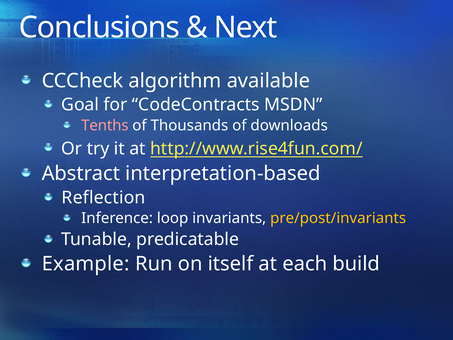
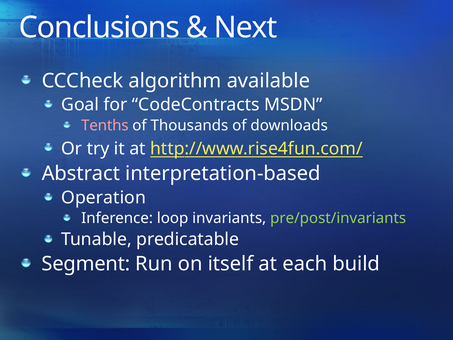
Reflection: Reflection -> Operation (104, 197)
pre/post/invariants colour: yellow -> light green (338, 218)
Example: Example -> Segment (86, 264)
